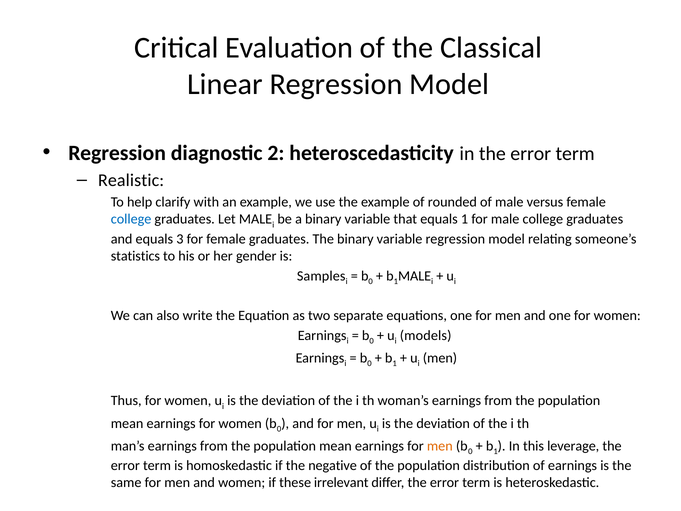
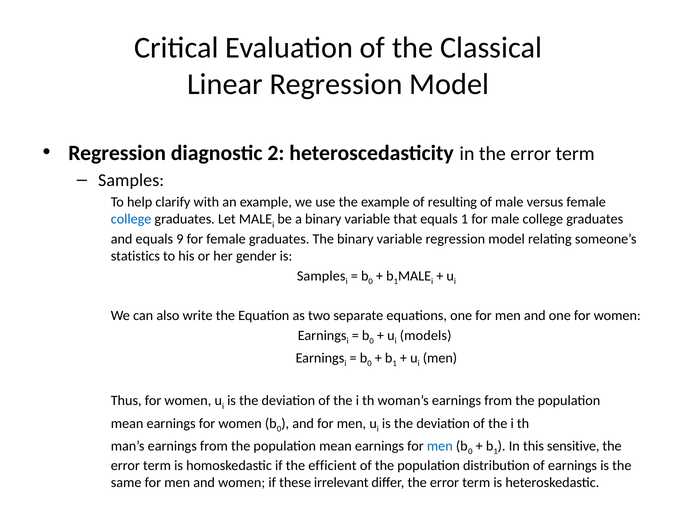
Realistic: Realistic -> Samples (131, 180)
rounded: rounded -> resulting (452, 202)
3: 3 -> 9 (180, 239)
men colour: orange -> blue (440, 446)
leverage: leverage -> sensitive (573, 446)
negative: negative -> efficient (332, 465)
